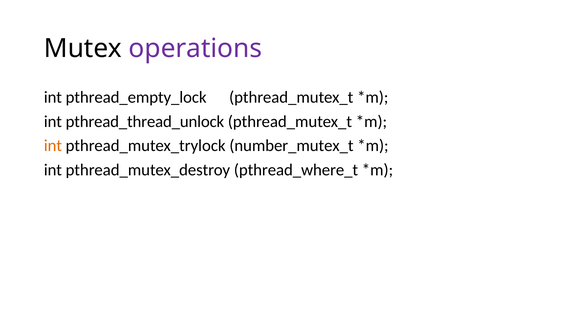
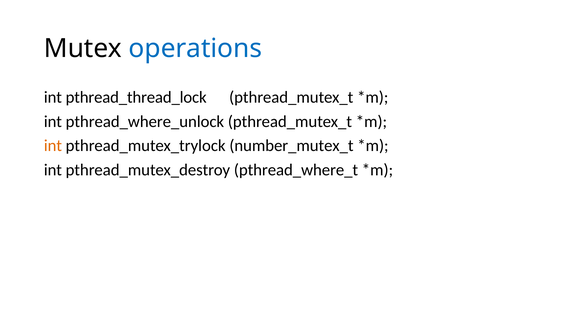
operations colour: purple -> blue (195, 48)
pthread_empty_lock: pthread_empty_lock -> pthread_thread_lock (136, 97)
pthread_thread_unlock: pthread_thread_unlock -> pthread_where_unlock (145, 121)
